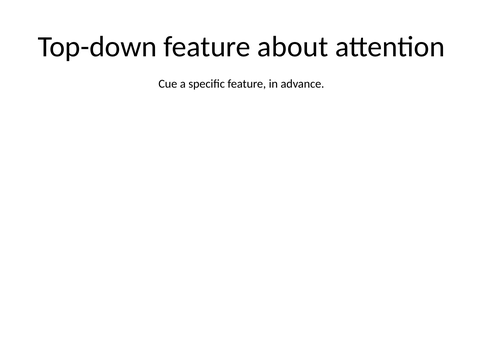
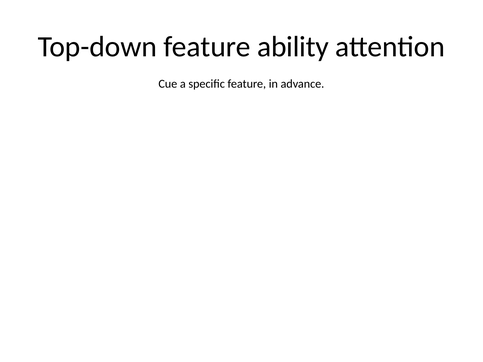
about: about -> ability (293, 47)
